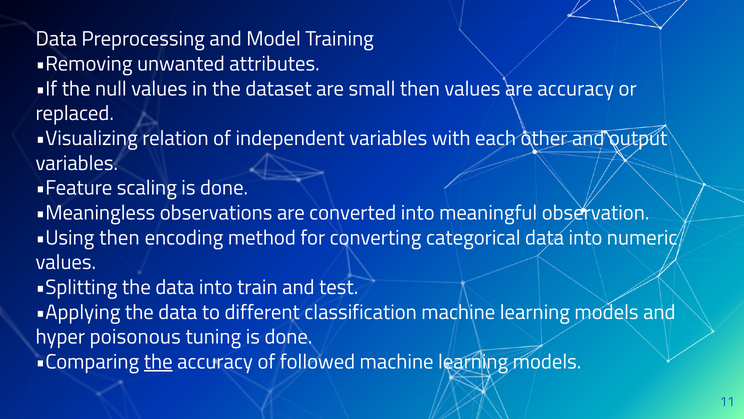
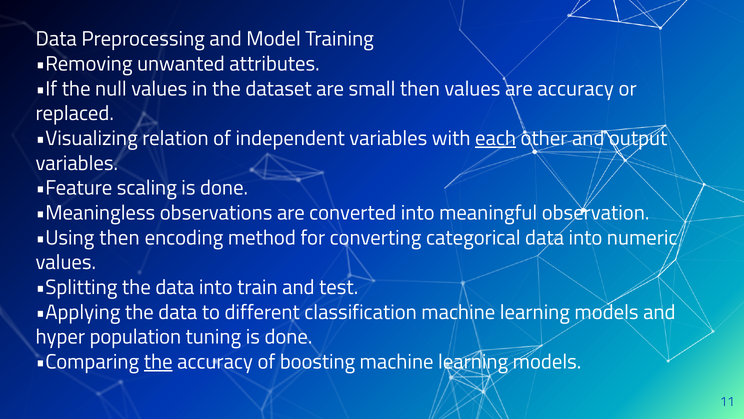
each underline: none -> present (496, 138)
poisonous: poisonous -> population (135, 337)
followed: followed -> boosting (318, 361)
